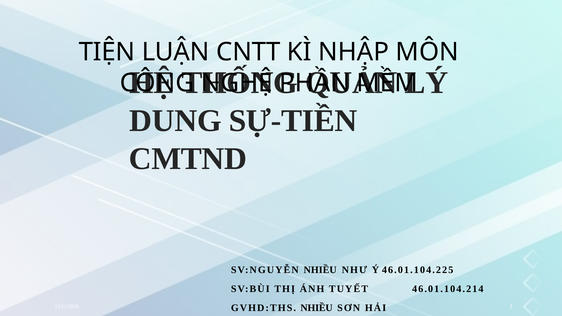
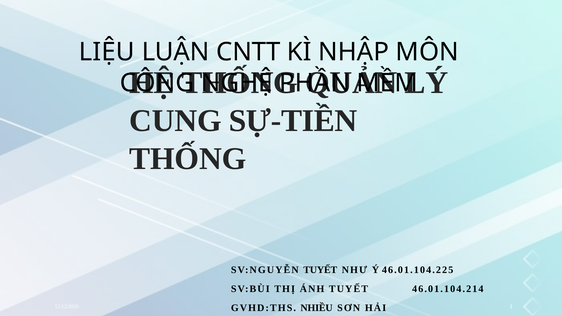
TIỆN: TIỆN -> LIỆU (107, 52)
DUNG: DUNG -> CUNG (175, 121)
CMTND: CMTND -> THỐNG (188, 159)
SV:NGUYỄN NHIỀU: NHIỀU -> TUYẾT (320, 270)
